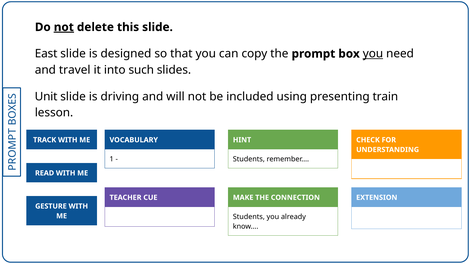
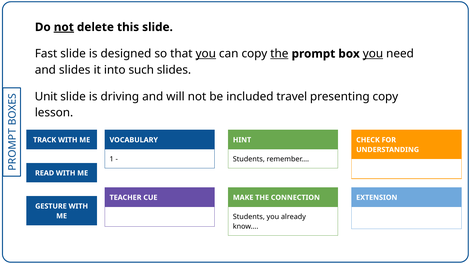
East: East -> Fast (46, 54)
you underline: none -> present (206, 54)
the underline: none -> present (279, 54)
and travel: travel -> slides (75, 70)
using: using -> travel (292, 97)
presenting train: train -> copy (385, 97)
